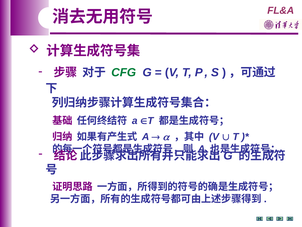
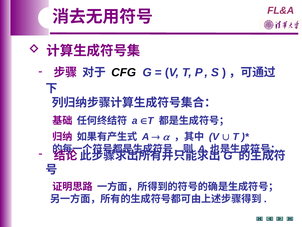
CFG colour: green -> black (124, 72)
